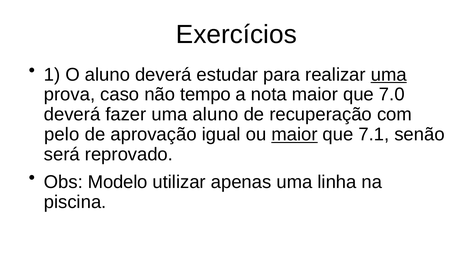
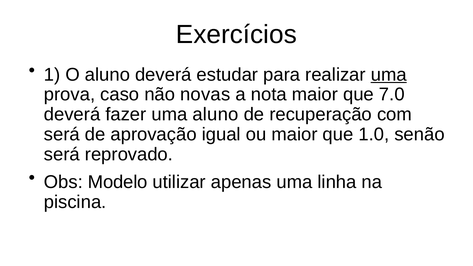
tempo: tempo -> novas (205, 95)
pelo: pelo -> será (62, 135)
maior underline: present -> none (294, 135)
7.1: 7.1 -> 1.0 (374, 135)
